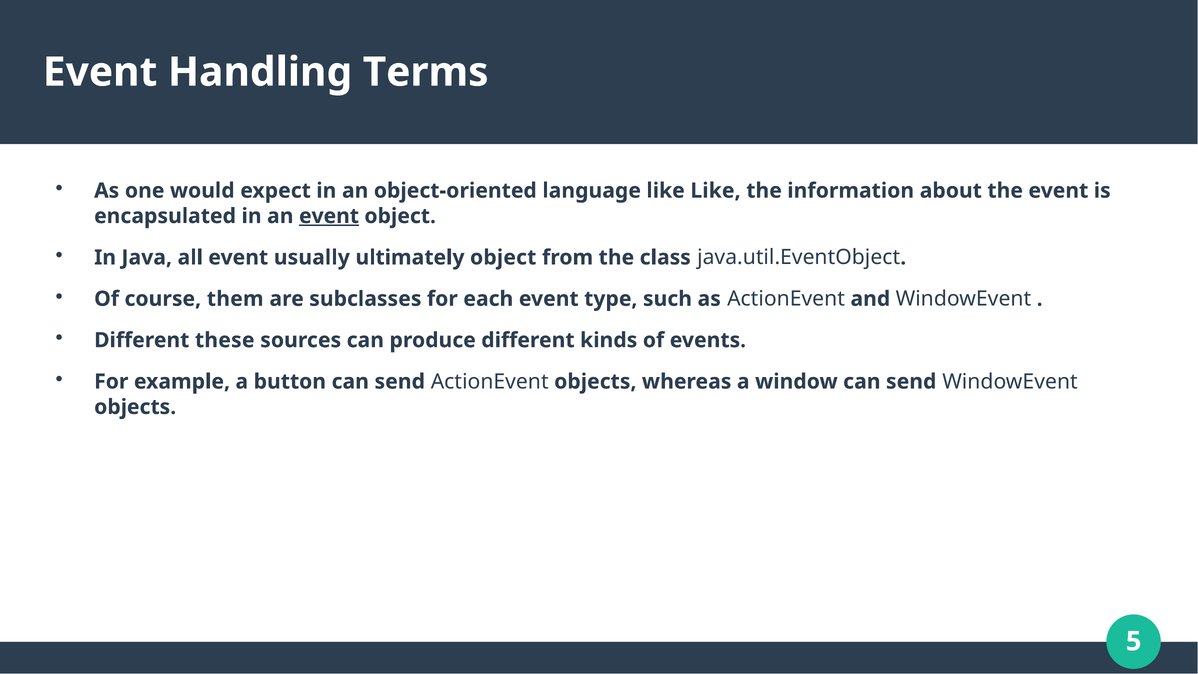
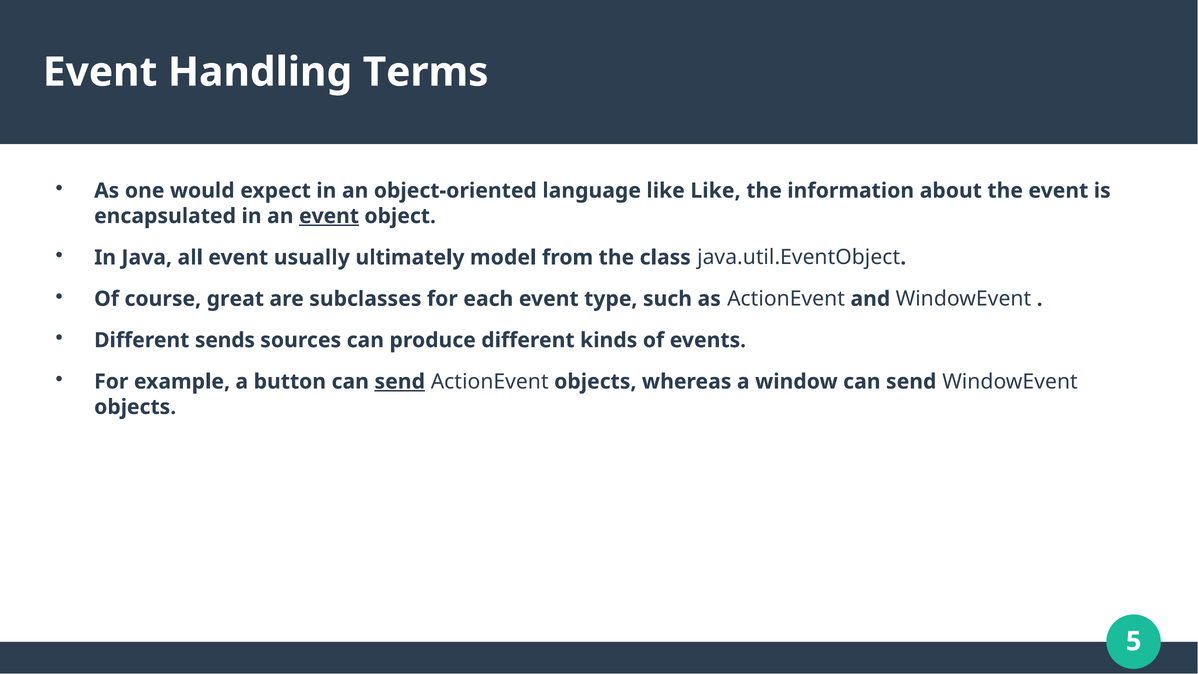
ultimately object: object -> model (503, 257)
them: them -> great (235, 299)
these: these -> sends (225, 340)
send underline: none -> present (400, 382)
